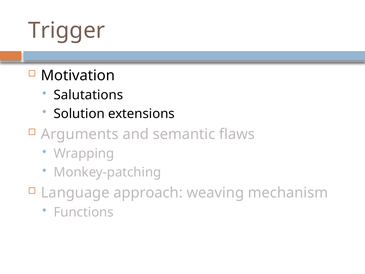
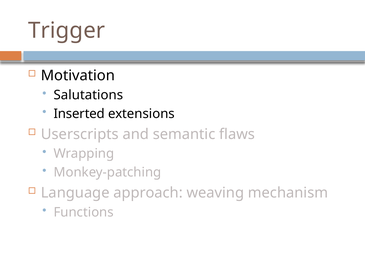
Solution: Solution -> Inserted (79, 114)
Arguments: Arguments -> Userscripts (80, 134)
